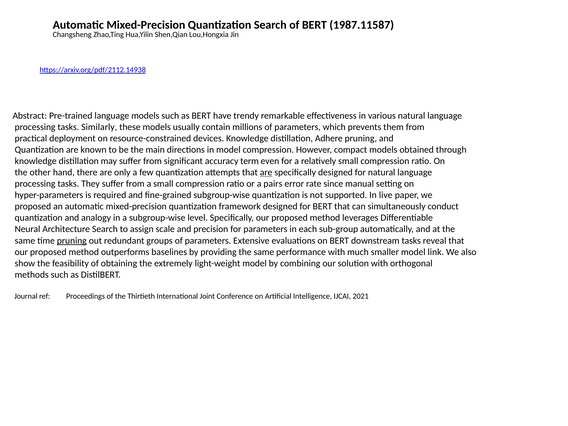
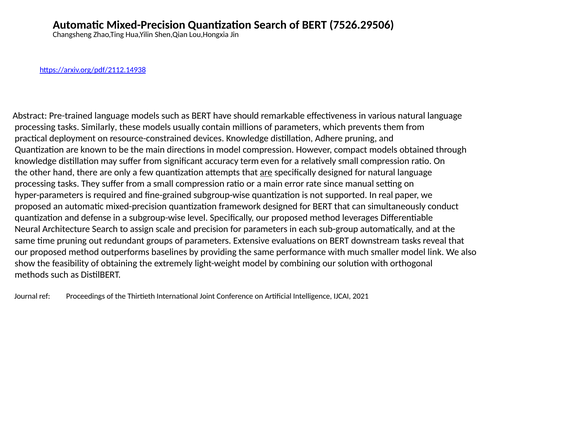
1987.11587: 1987.11587 -> 7526.29506 (362, 25)
trendy: trendy -> should (246, 116)
a pairs: pairs -> main (273, 184)
live: live -> real (386, 195)
analogy: analogy -> defense (96, 218)
pruning underline: present -> none (72, 241)
